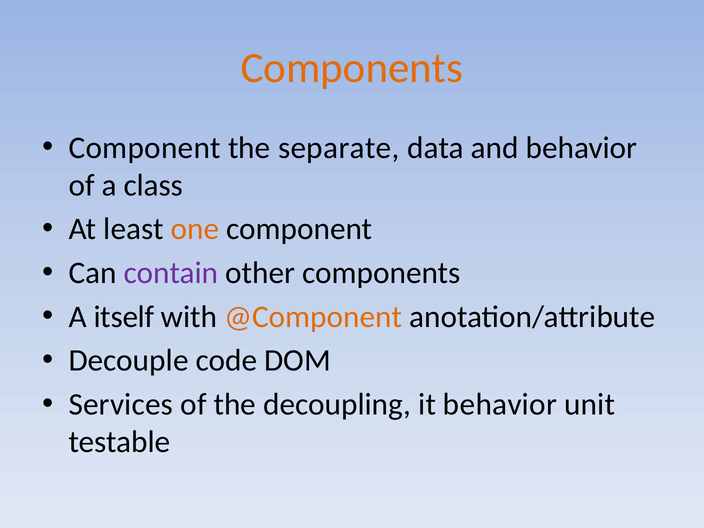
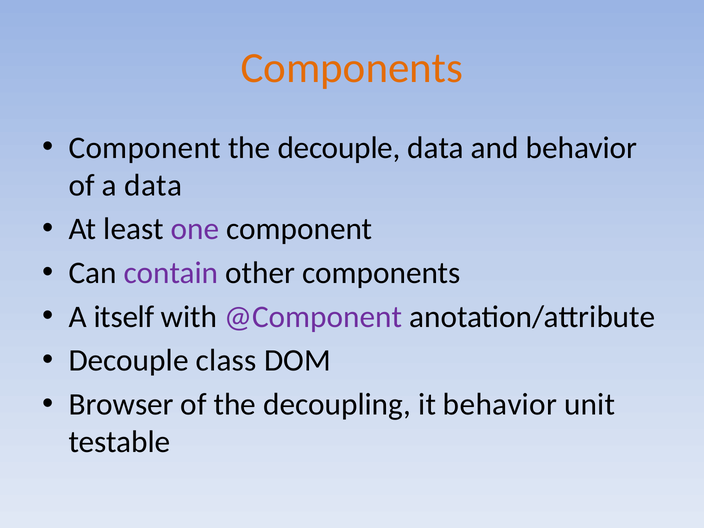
the separate: separate -> decouple (339, 148)
a class: class -> data (153, 185)
one colour: orange -> purple (195, 229)
@Component colour: orange -> purple (313, 317)
code: code -> class (226, 361)
Services: Services -> Browser (121, 404)
